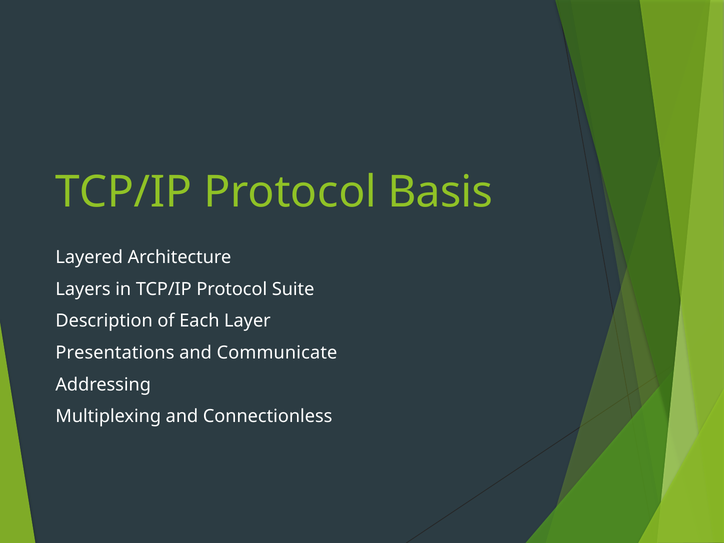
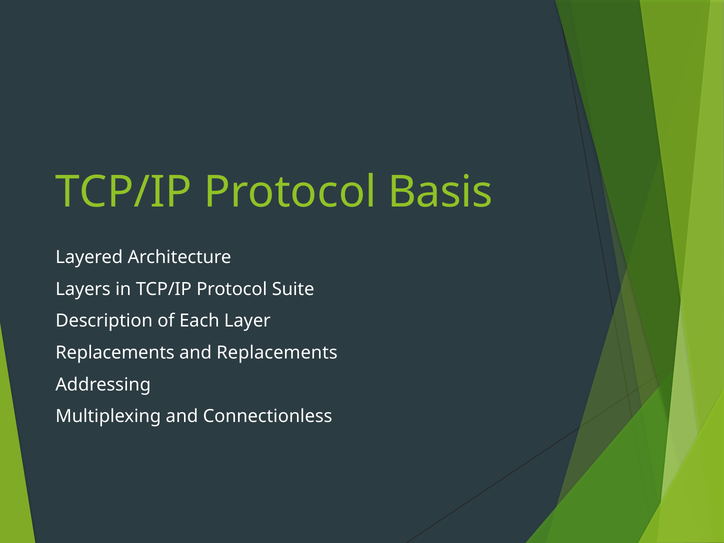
Presentations: Presentations -> Replacements (115, 353)
and Communicate: Communicate -> Replacements (277, 353)
